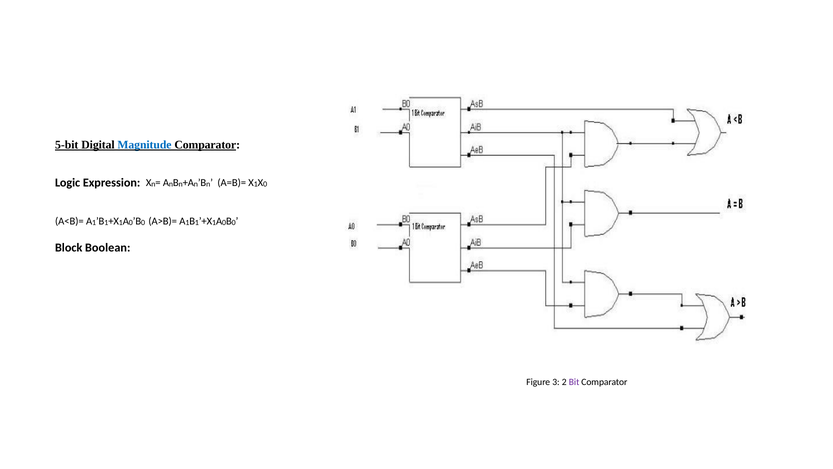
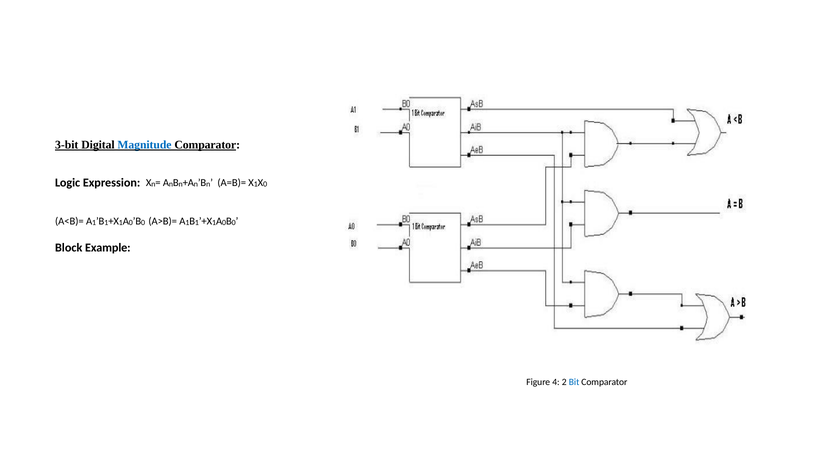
5-bit: 5-bit -> 3-bit (67, 145)
Boolean: Boolean -> Example (108, 247)
3: 3 -> 4 (556, 382)
Bit colour: purple -> blue (574, 382)
